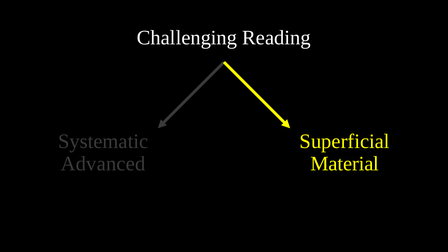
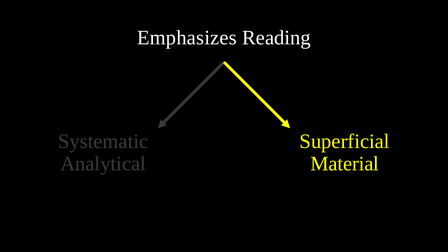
Challenging: Challenging -> Emphasizes (187, 38)
Advanced: Advanced -> Analytical (103, 164)
